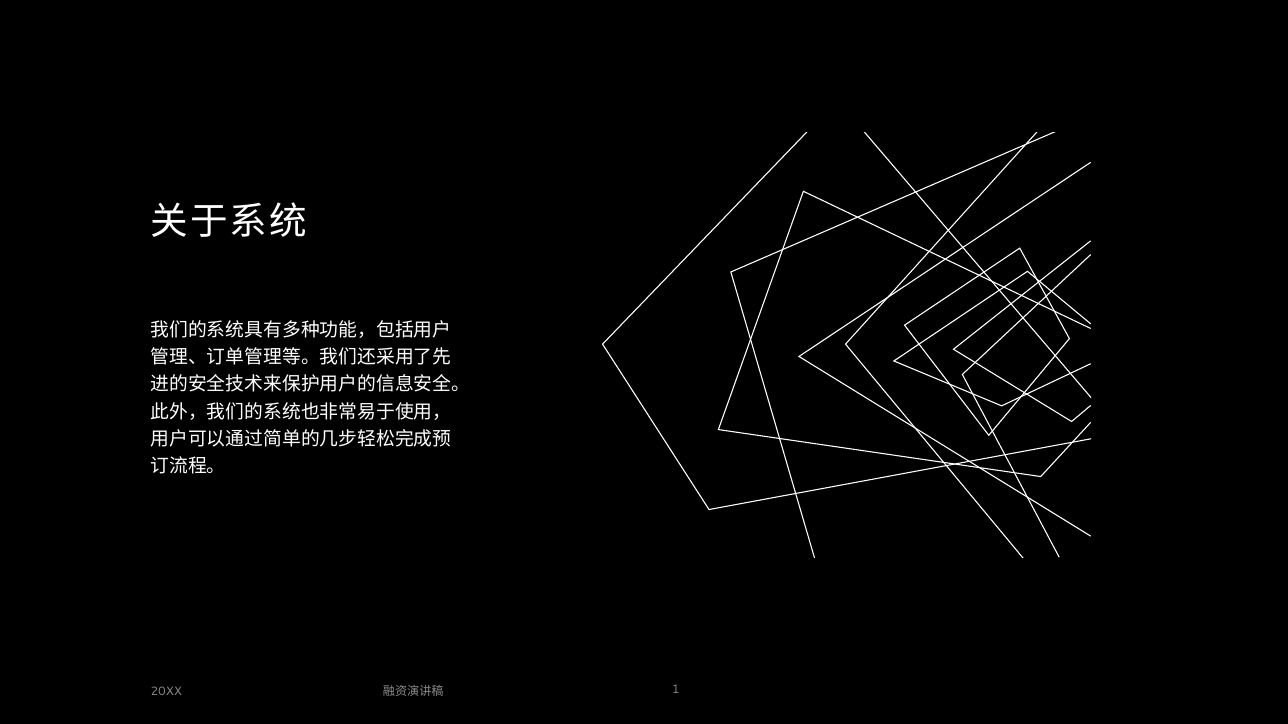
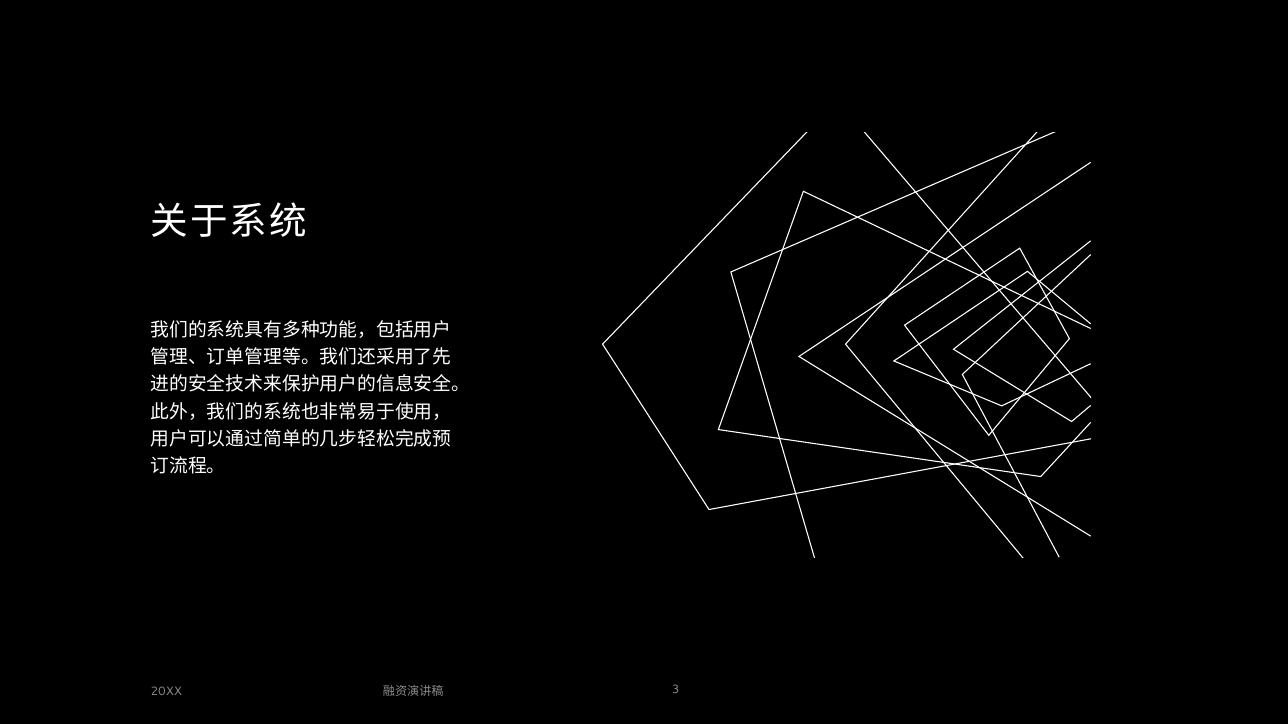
1: 1 -> 3 (676, 690)
